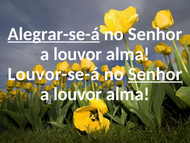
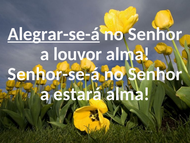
Louvor-se-á: Louvor-se-á -> Senhor-se-á (54, 74)
Senhor underline: present -> none (155, 74)
louvor: louvor -> estará (77, 94)
